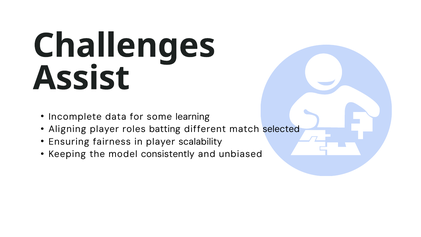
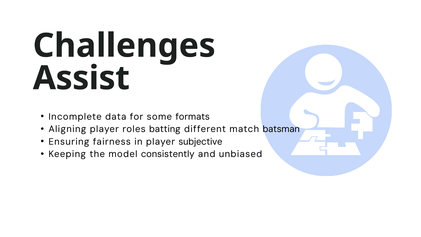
learning: learning -> formats (193, 117)
selected: selected -> batsman (281, 129)
scalability: scalability -> subjective (200, 142)
